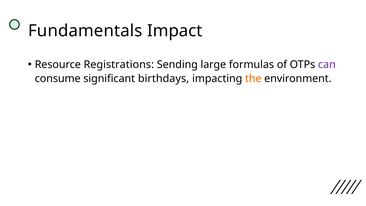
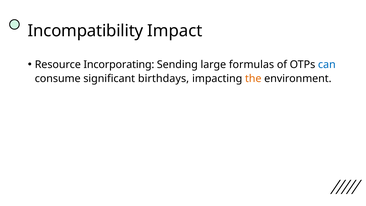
Fundamentals: Fundamentals -> Incompatibility (85, 31)
Registrations: Registrations -> Incorporating (119, 65)
can colour: purple -> blue (327, 65)
